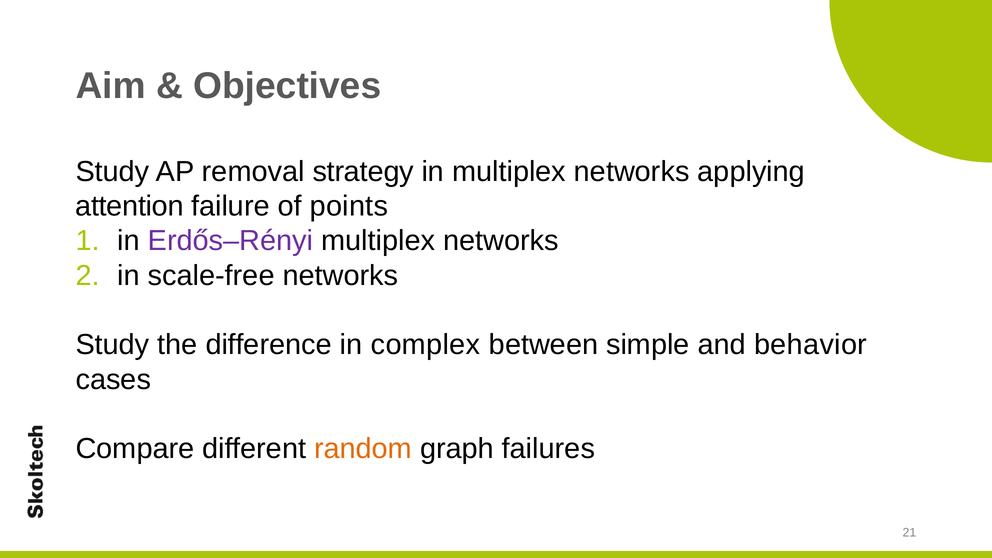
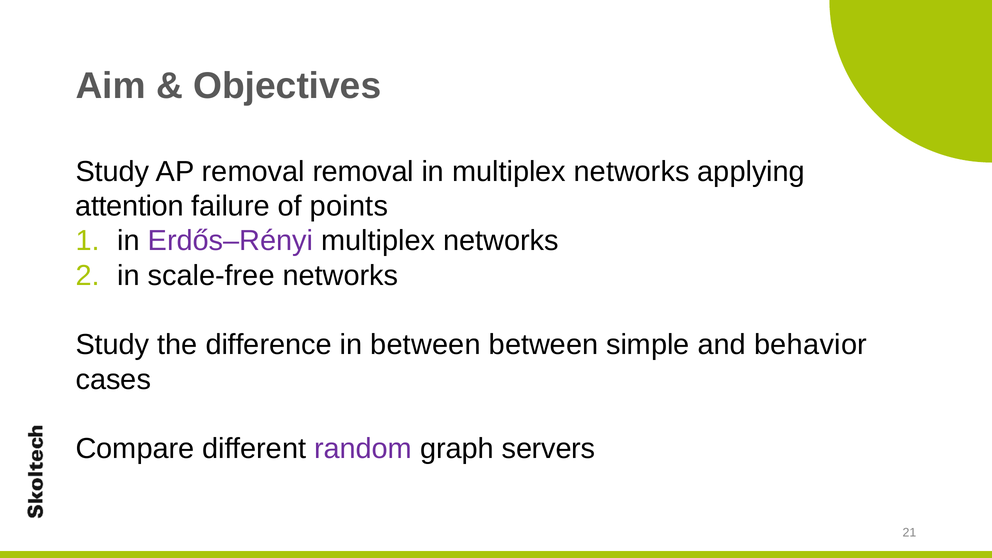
removal strategy: strategy -> removal (363, 172)
in complex: complex -> between (426, 345)
random colour: orange -> purple (363, 449)
failures: failures -> servers (549, 449)
